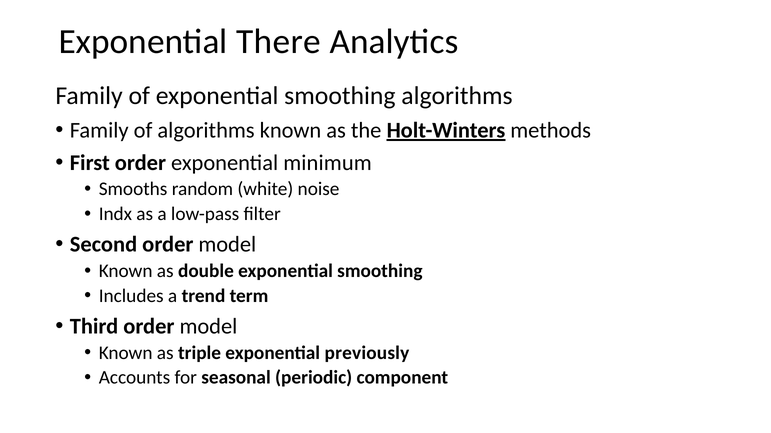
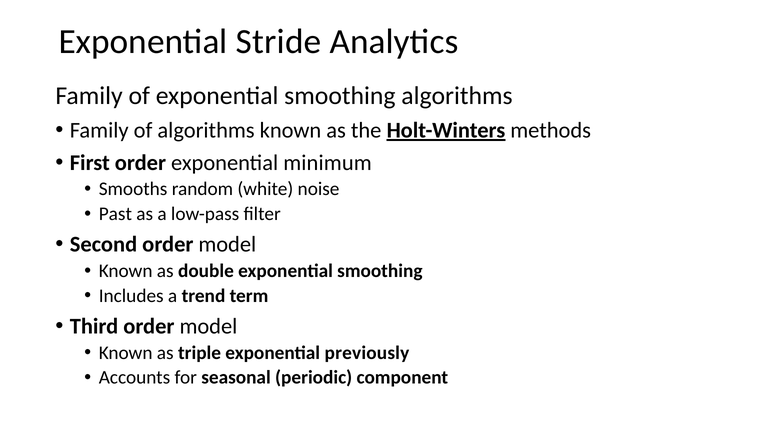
There: There -> Stride (279, 42)
Indx: Indx -> Past (115, 214)
